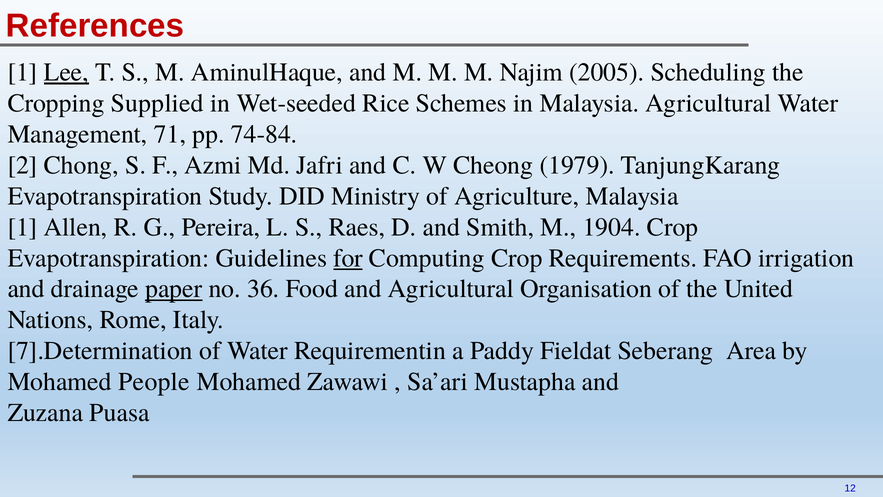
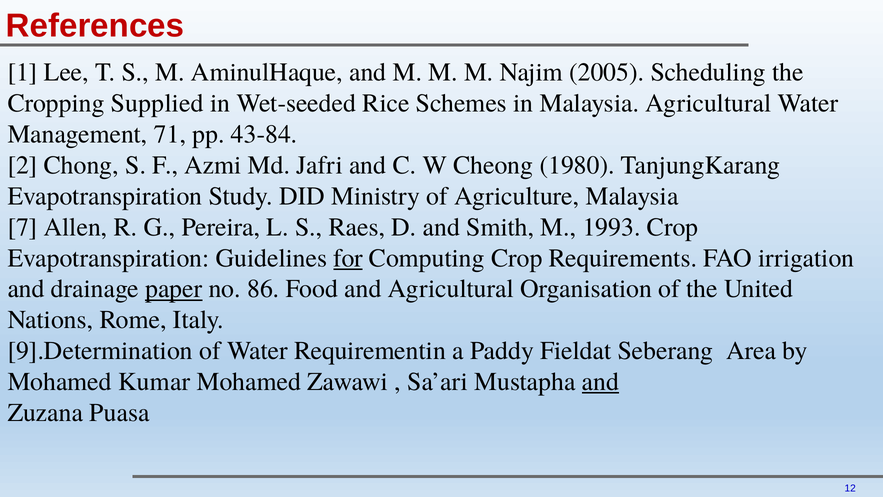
Lee underline: present -> none (66, 72)
74-84: 74-84 -> 43-84 (264, 134)
1979: 1979 -> 1980 (577, 165)
1: 1 -> 7 (23, 227)
1904: 1904 -> 1993 (612, 227)
36: 36 -> 86 (263, 289)
7].Determination: 7].Determination -> 9].Determination (100, 351)
People: People -> Kumar (154, 382)
and underline: none -> present (600, 382)
